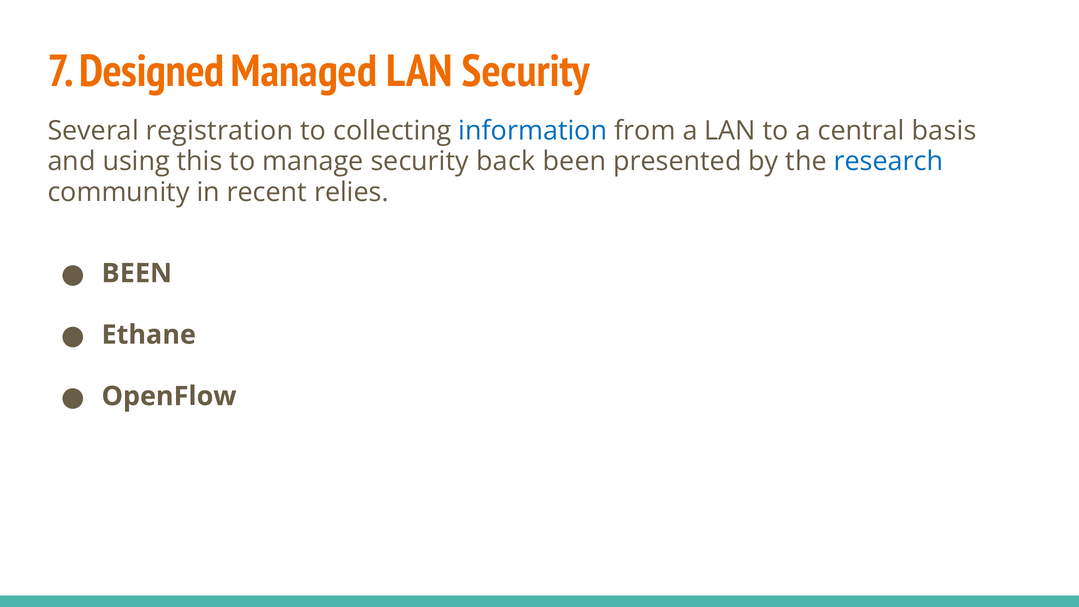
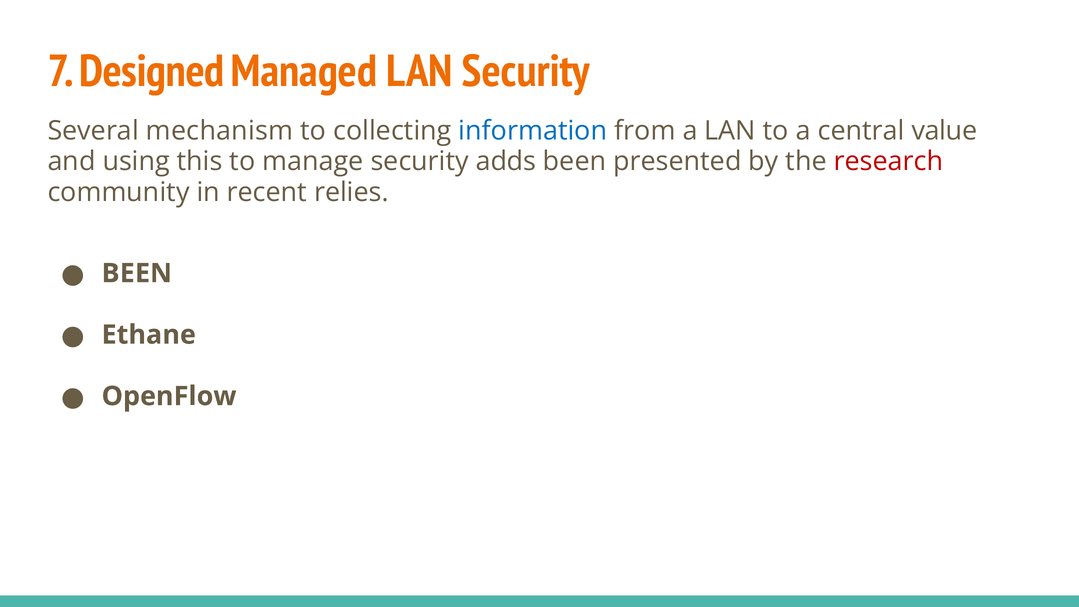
registration: registration -> mechanism (220, 131)
basis: basis -> value (944, 131)
back: back -> adds (506, 161)
research colour: blue -> red (888, 161)
